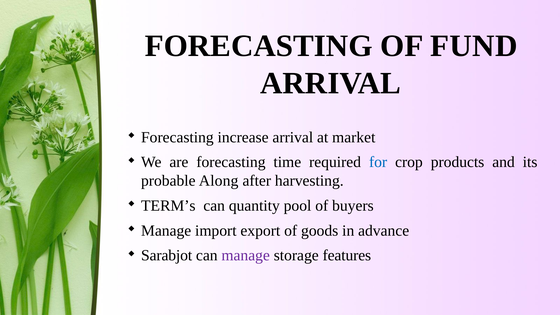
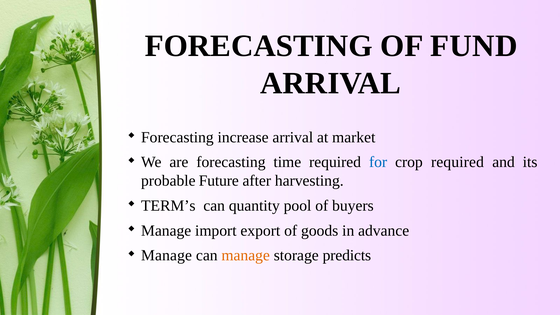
crop products: products -> required (457, 162)
Along: Along -> Future (219, 181)
Sarabjot: Sarabjot -> Manage (167, 256)
manage colour: purple -> orange (246, 256)
features: features -> predicts (347, 256)
